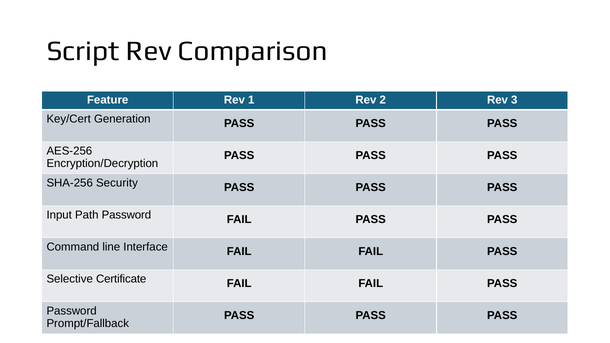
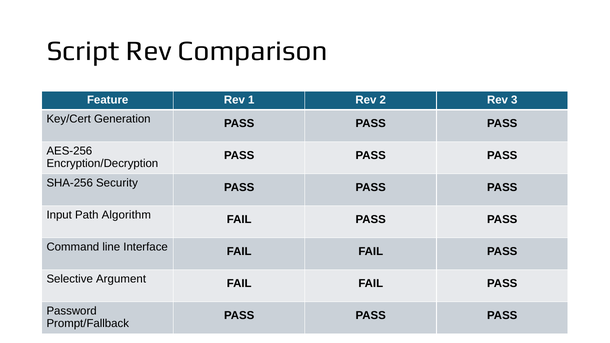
Path Password: Password -> Algorithm (126, 215)
Certificate: Certificate -> Argument (121, 279)
